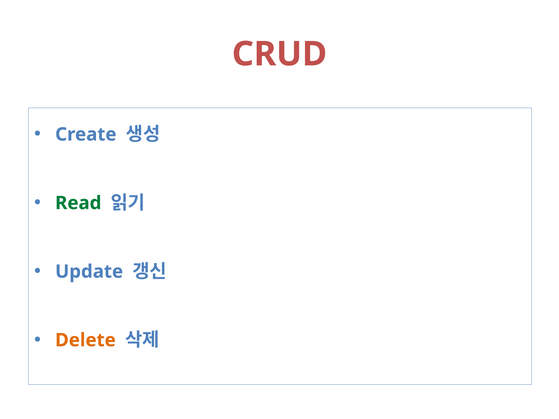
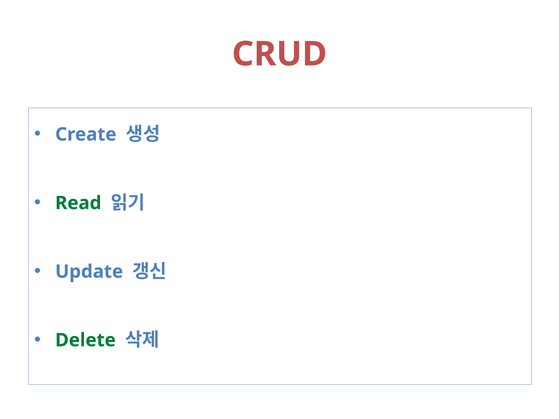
Delete colour: orange -> green (85, 340)
